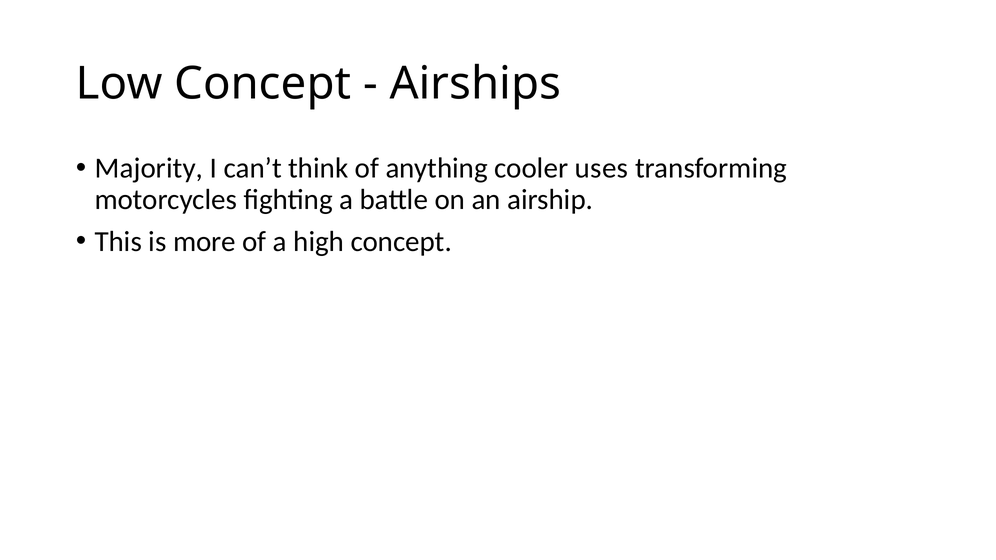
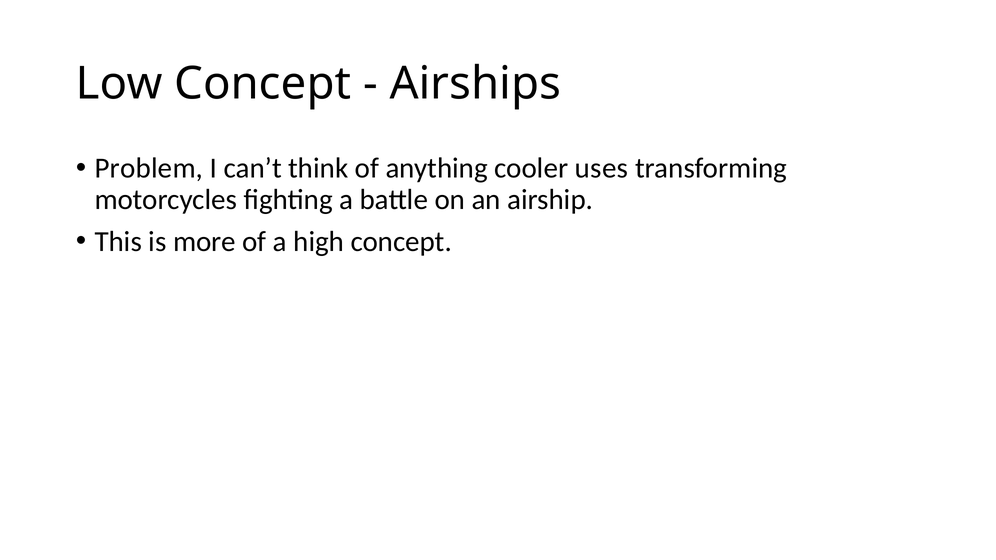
Majority: Majority -> Problem (149, 168)
